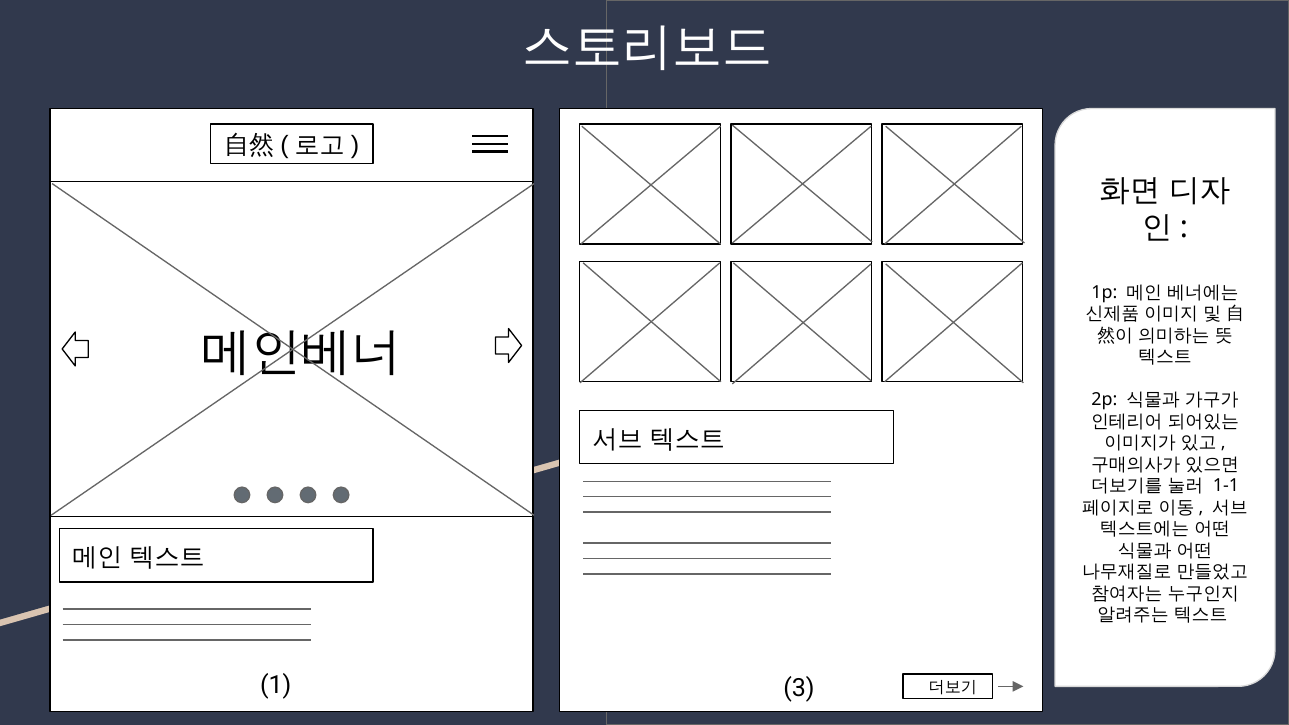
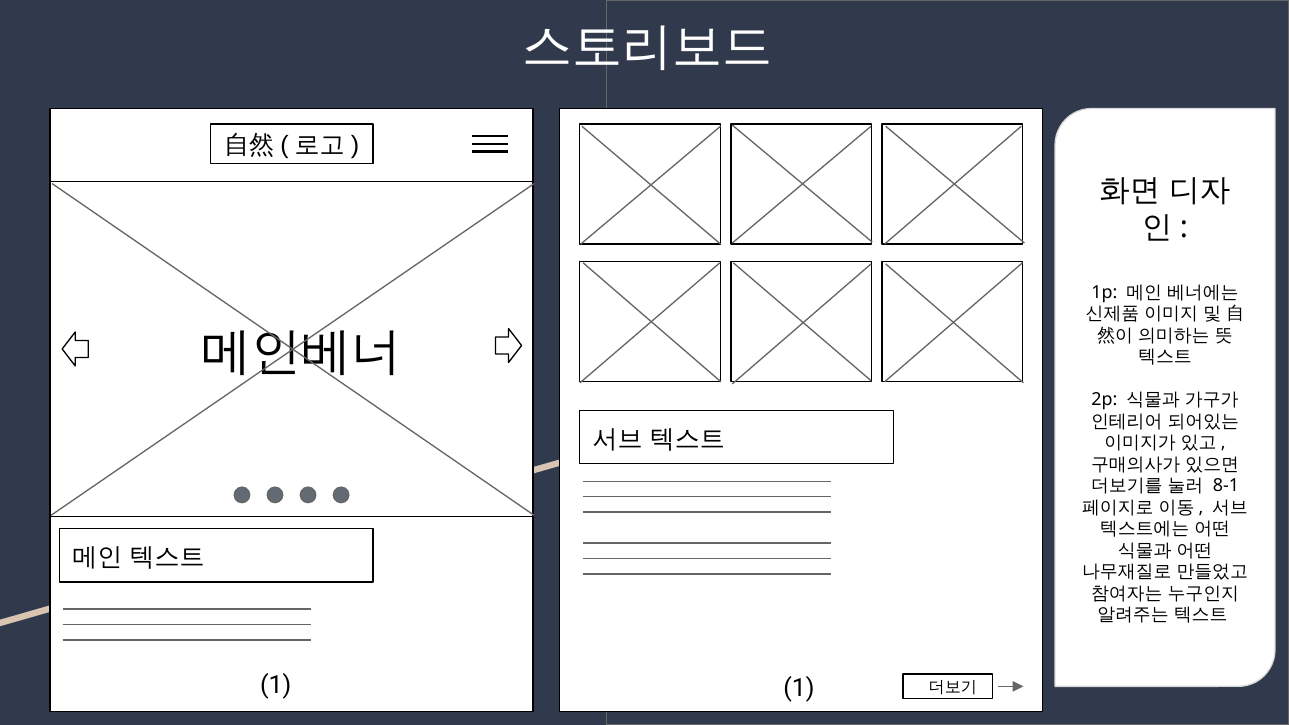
1-1: 1-1 -> 8-1 (1226, 486)
1 3: 3 -> 1 (799, 688)
